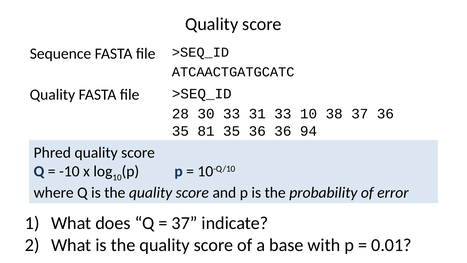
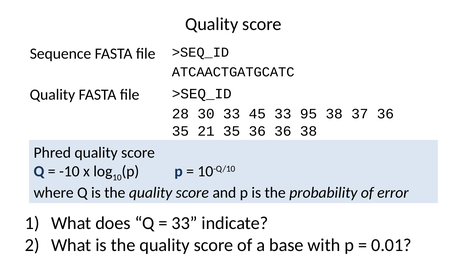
31: 31 -> 45 (257, 114)
33 10: 10 -> 95 (309, 114)
81: 81 -> 21 (206, 131)
36 94: 94 -> 38 (309, 131)
37: 37 -> 33 (185, 223)
